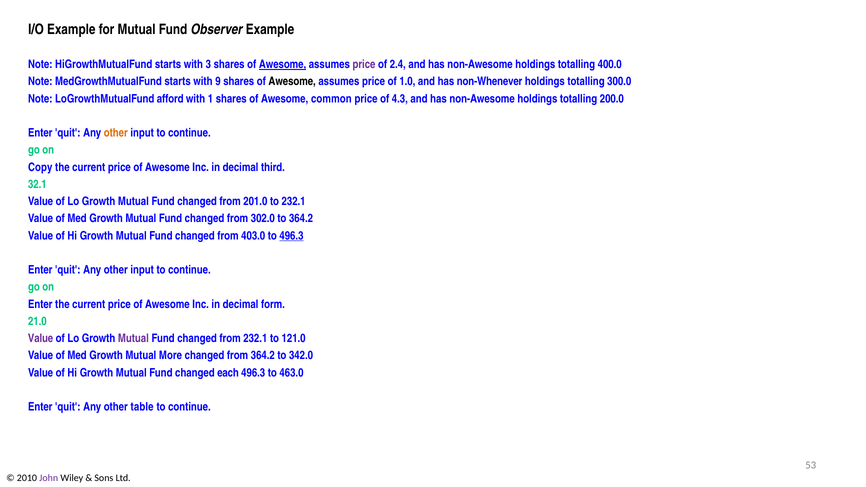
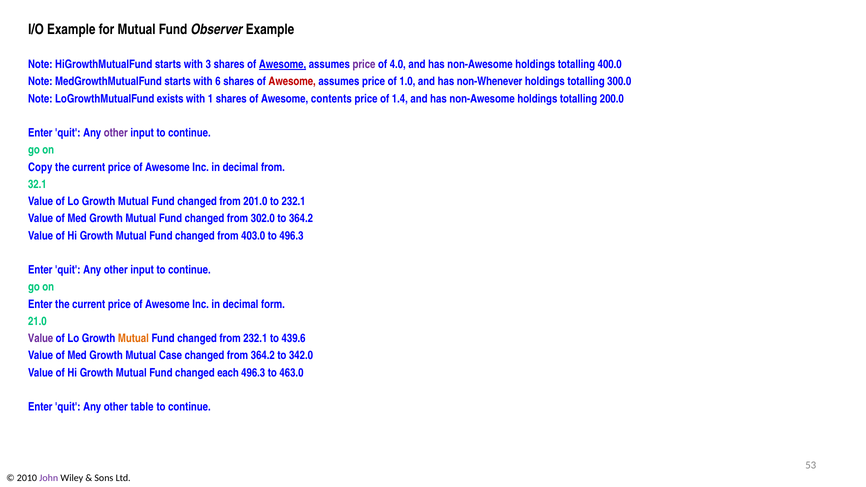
2.4: 2.4 -> 4.0 (398, 64)
9: 9 -> 6 (218, 82)
Awesome colour: black -> red (292, 82)
afford: afford -> exists (170, 99)
common: common -> contents (331, 99)
4.3: 4.3 -> 1.4 (400, 99)
other colour: orange -> purple (116, 133)
decimal third: third -> from (273, 167)
496.3 underline: present -> none (291, 236)
Mutual colour: purple -> orange (133, 339)
121.0: 121.0 -> 439.6 (294, 339)
More: More -> Case (171, 356)
